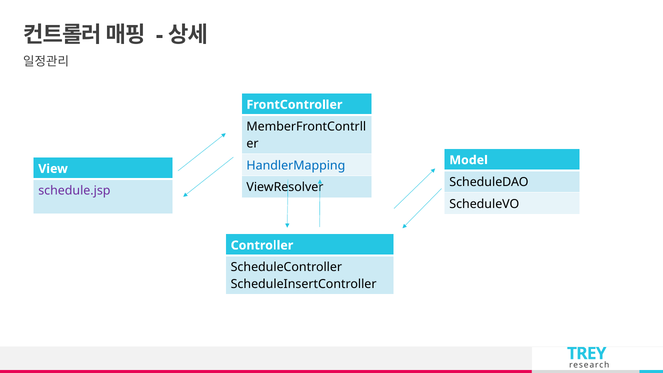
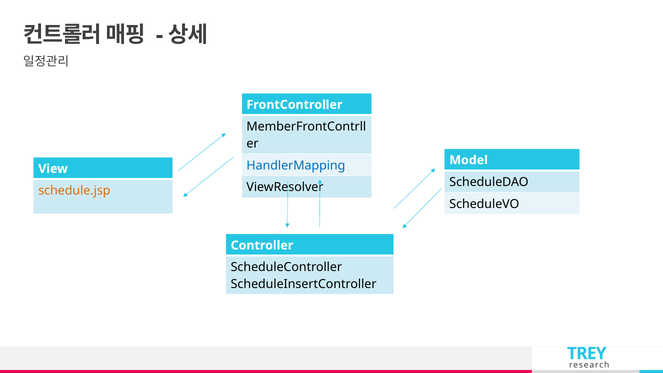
schedule.jsp colour: purple -> orange (74, 191)
